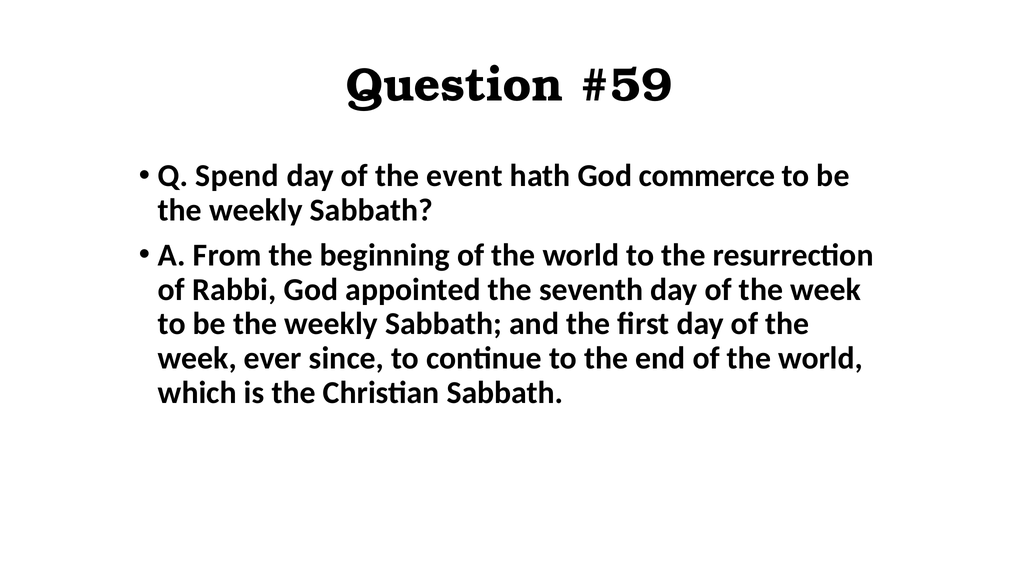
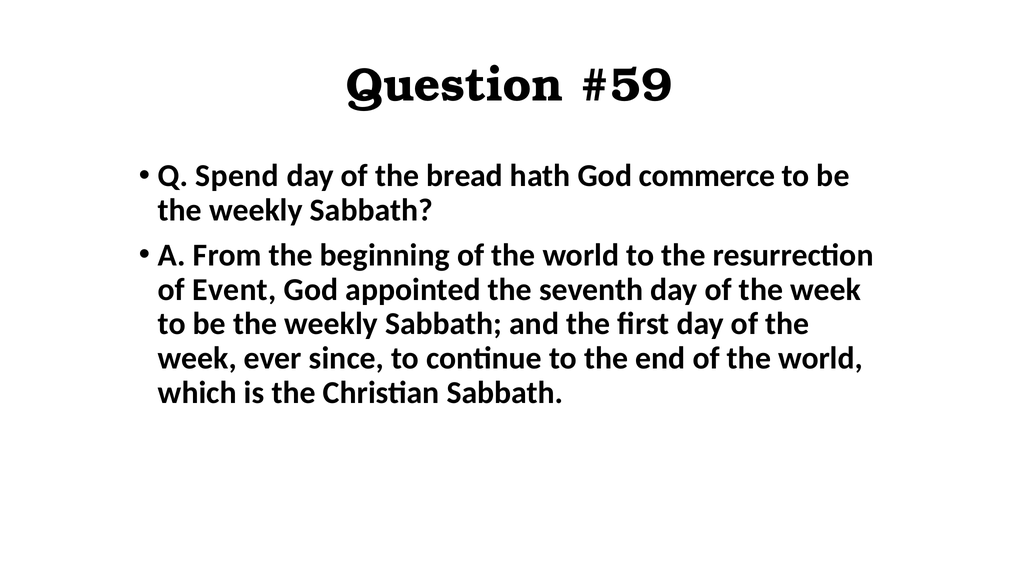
event: event -> bread (465, 176)
Rabbi: Rabbi -> Event (234, 289)
